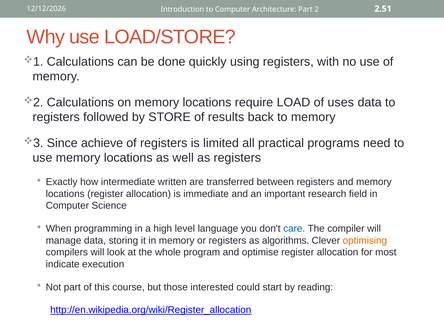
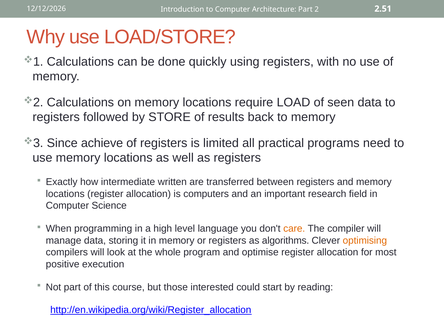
uses: uses -> seen (341, 102)
immediate: immediate -> computers (206, 194)
care colour: blue -> orange (294, 229)
indicate: indicate -> positive (63, 264)
